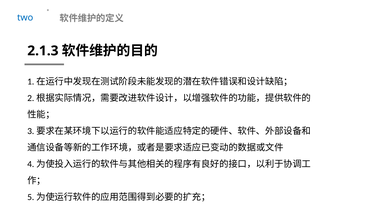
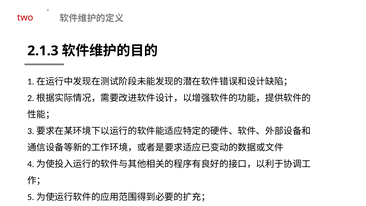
two colour: blue -> red (25, 18)
